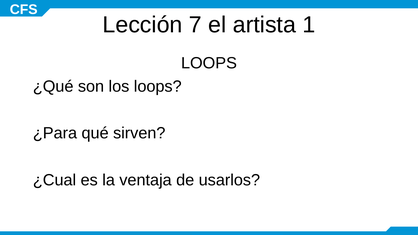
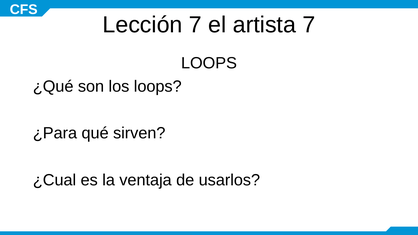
artista 1: 1 -> 7 (309, 25)
